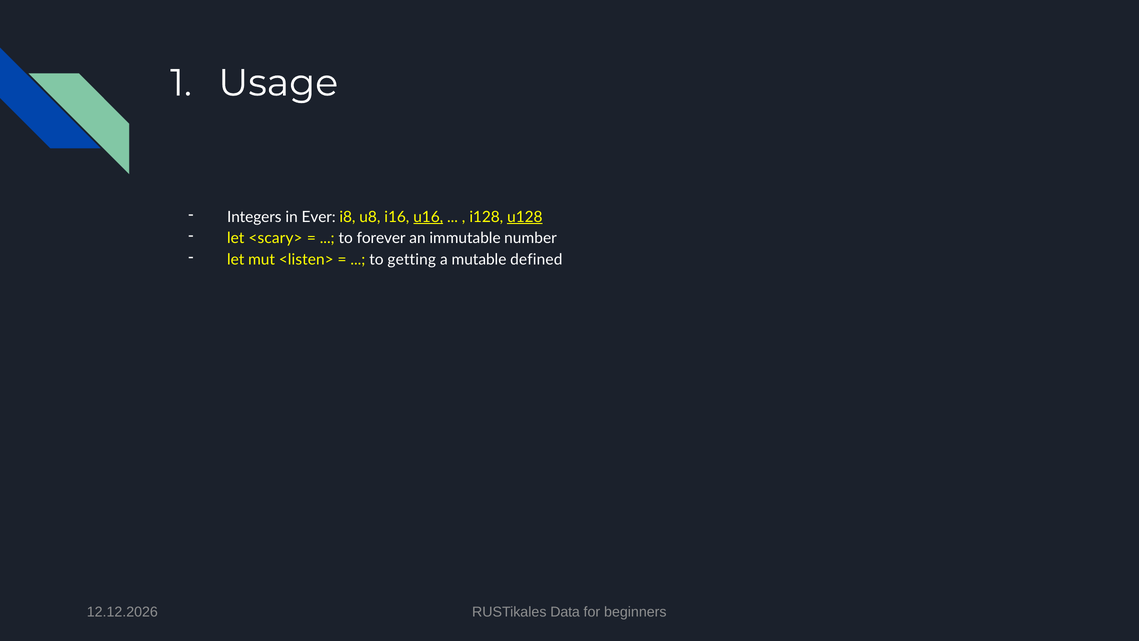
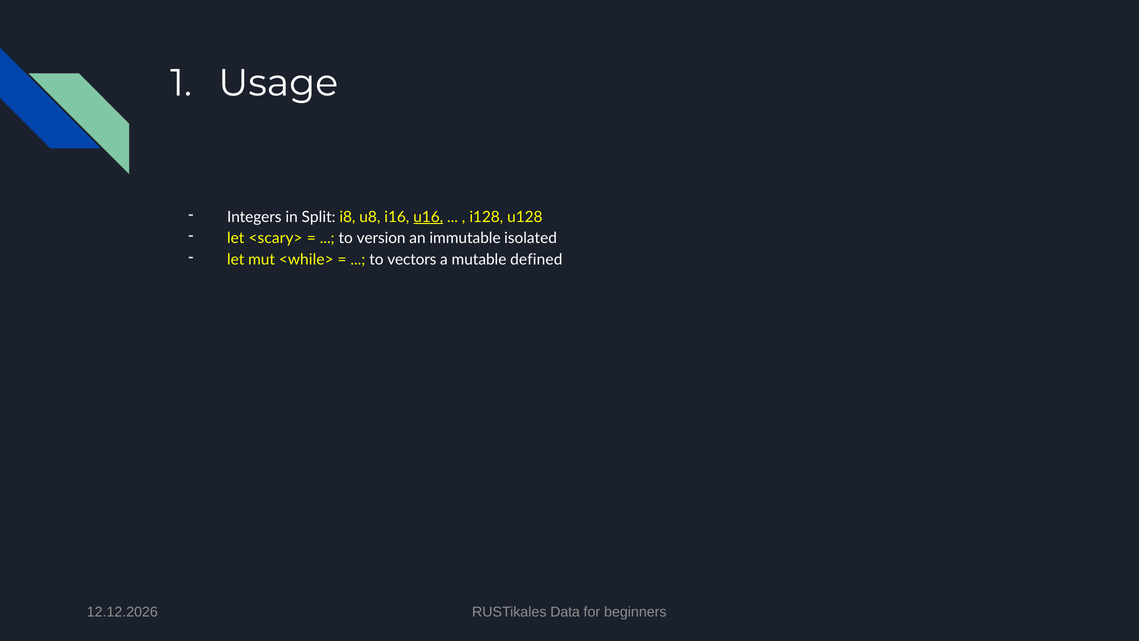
Ever: Ever -> Split (319, 217)
u128 underline: present -> none (525, 217)
forever: forever -> version (381, 238)
number: number -> isolated (531, 238)
<listen>: <listen> -> <while> (306, 259)
getting: getting -> vectors (412, 259)
